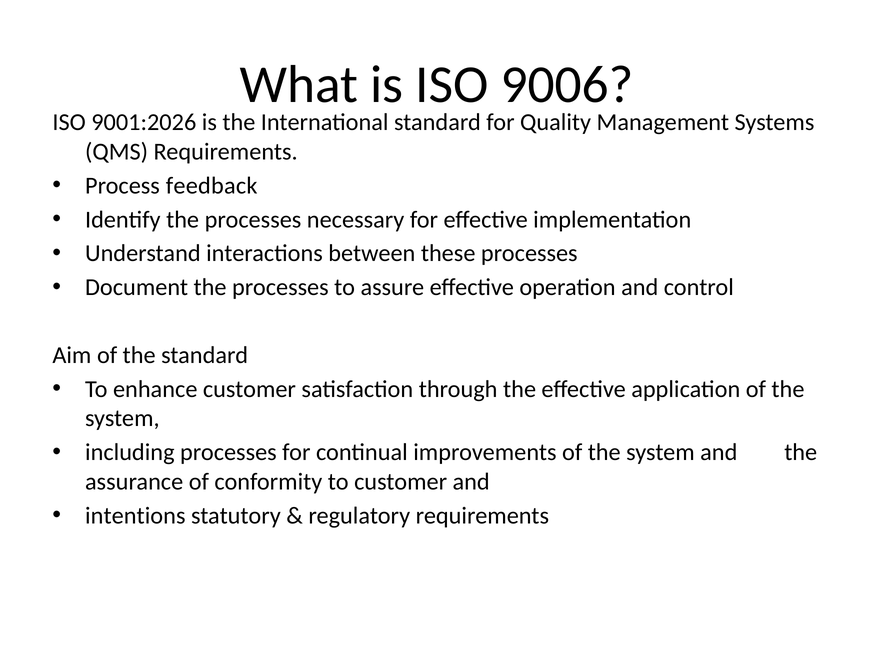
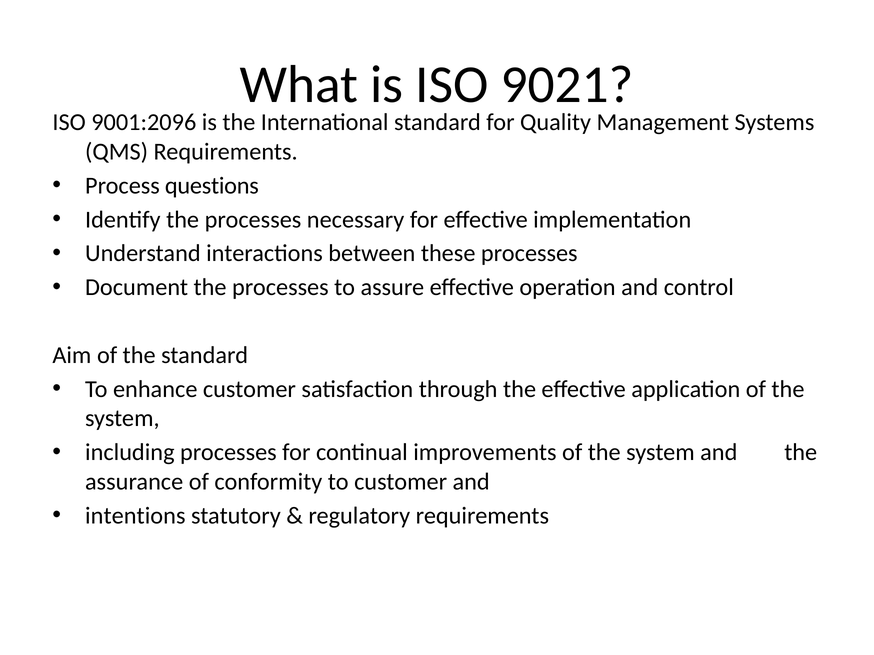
9006: 9006 -> 9021 (567, 85)
9001:2026: 9001:2026 -> 9001:2096 (144, 123)
feedback: feedback -> questions (212, 186)
